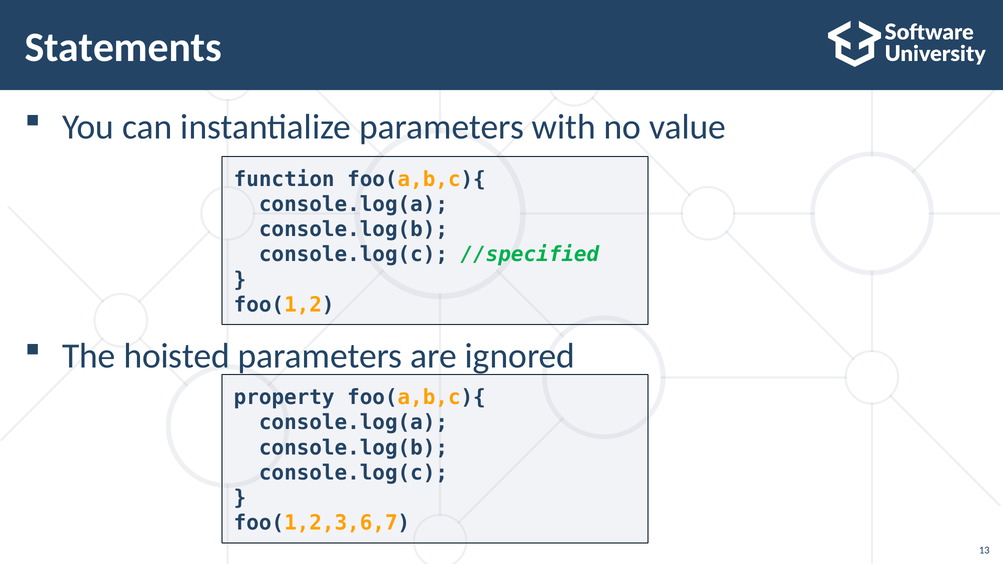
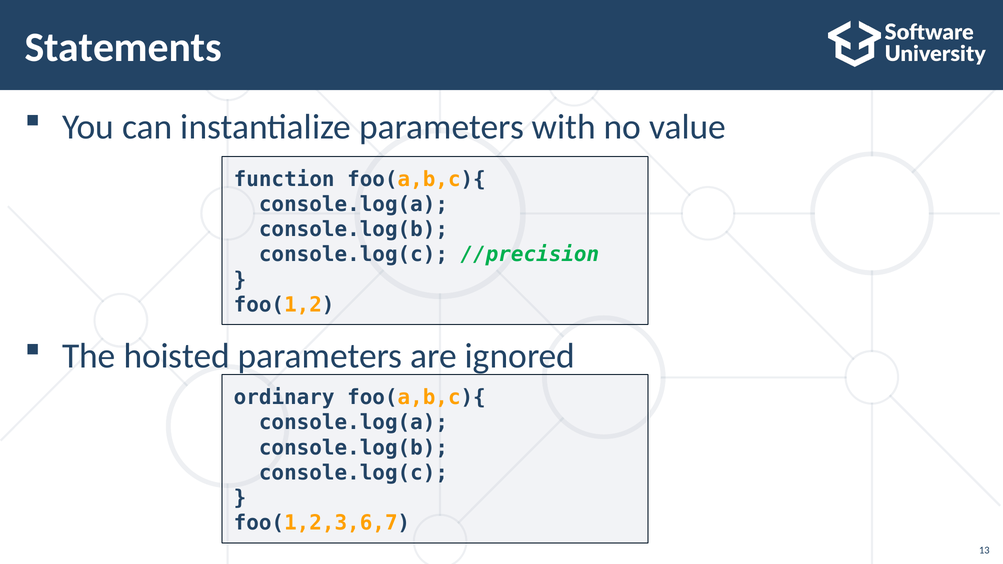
//specified: //specified -> //precision (530, 255)
property: property -> ordinary (284, 398)
